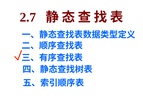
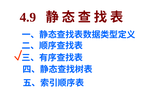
2.7: 2.7 -> 4.9 (28, 17)
